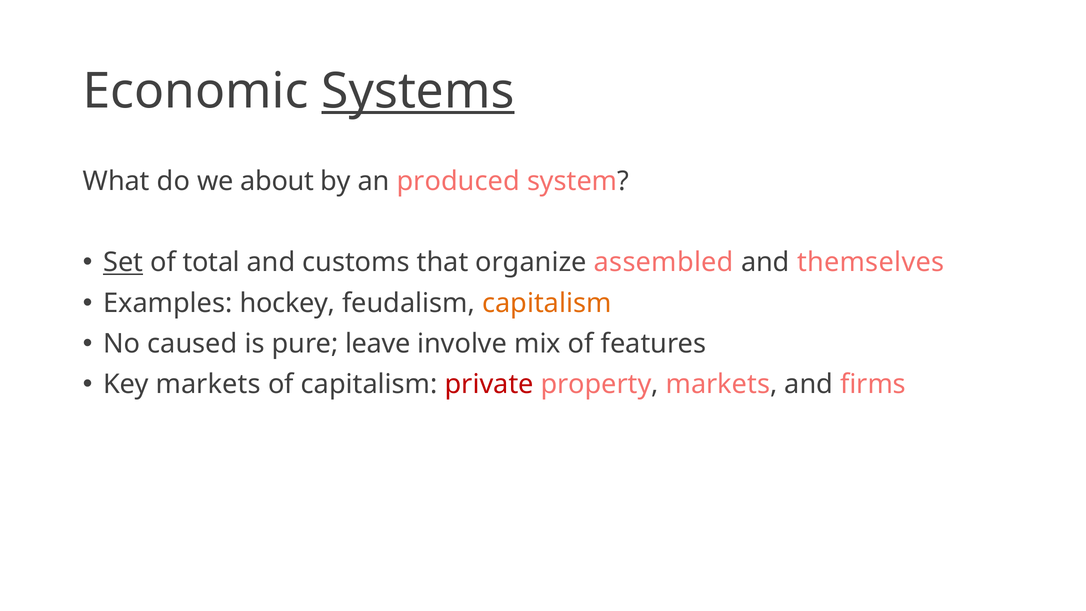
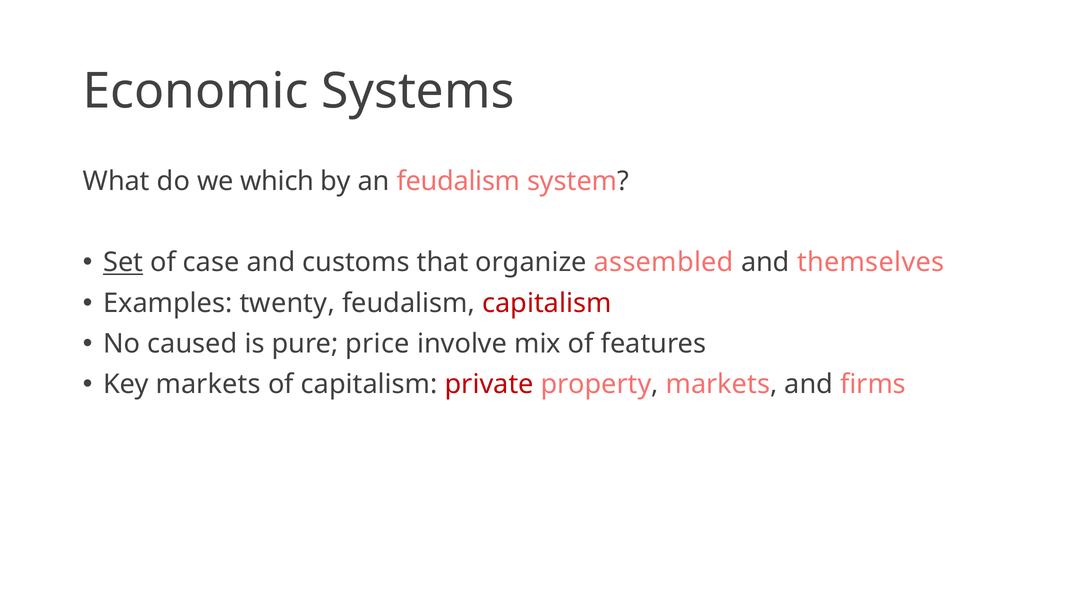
Systems underline: present -> none (418, 91)
about: about -> which (277, 181)
an produced: produced -> feudalism (458, 181)
total: total -> case (211, 262)
hockey: hockey -> twenty (287, 303)
capitalism colour: orange -> red (547, 303)
leave: leave -> price (378, 344)
